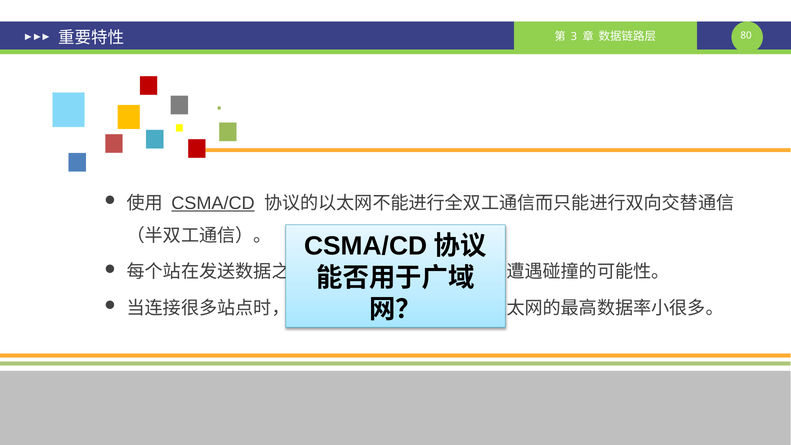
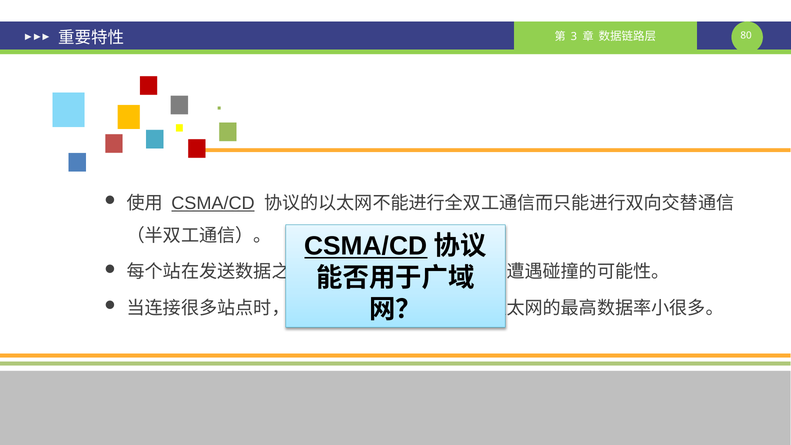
CSMA/CD underline: none -> present (366, 246)
